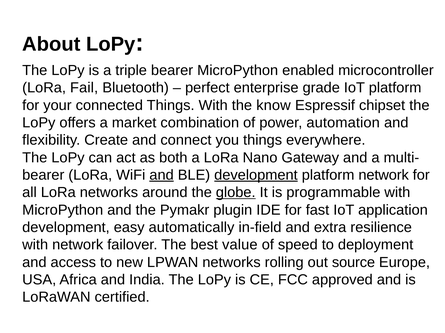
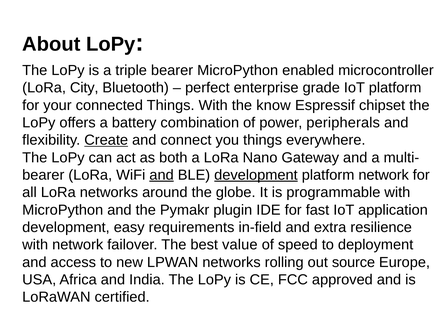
Fail: Fail -> City (84, 88)
market: market -> battery (134, 123)
automation: automation -> peripherals (343, 123)
Create underline: none -> present (106, 140)
globe underline: present -> none (236, 193)
automatically: automatically -> requirements (192, 228)
